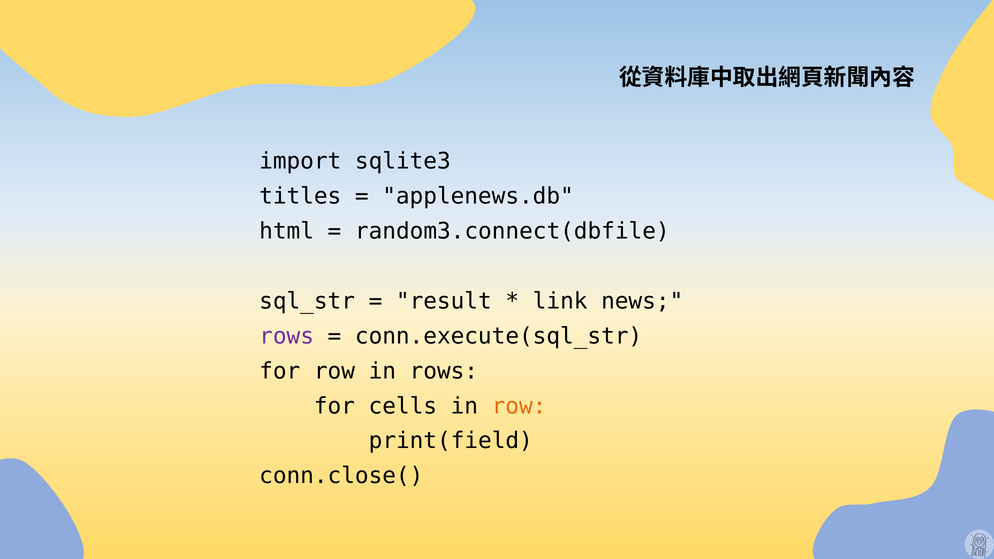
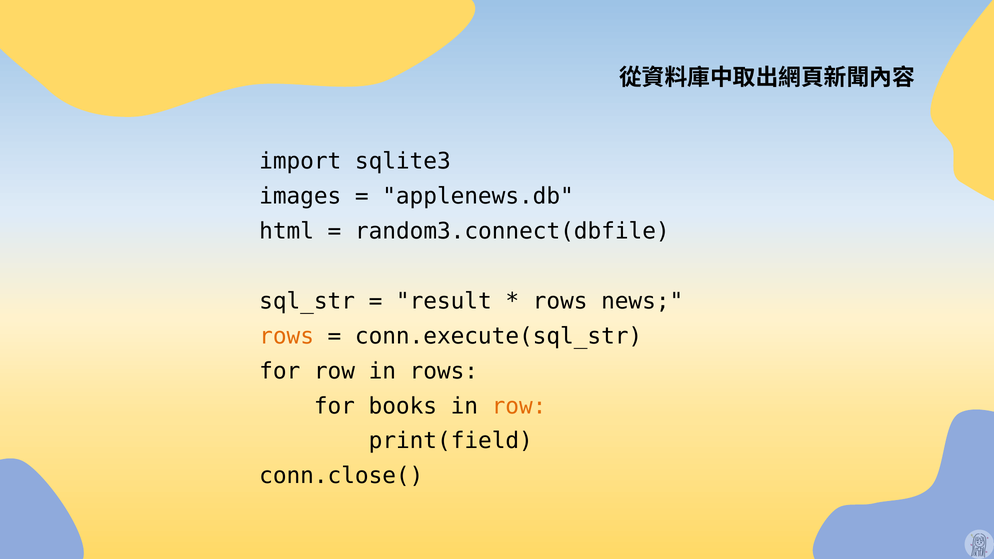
titles: titles -> images (300, 196)
link: link -> rows (560, 301)
rows colour: purple -> orange (287, 336)
cells: cells -> books (403, 406)
